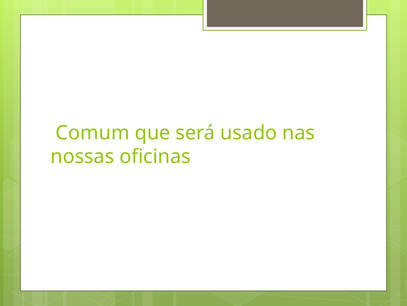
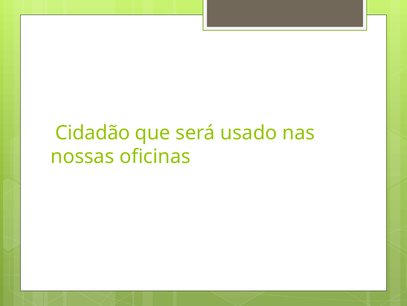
Comum: Comum -> Cidadão (93, 133)
